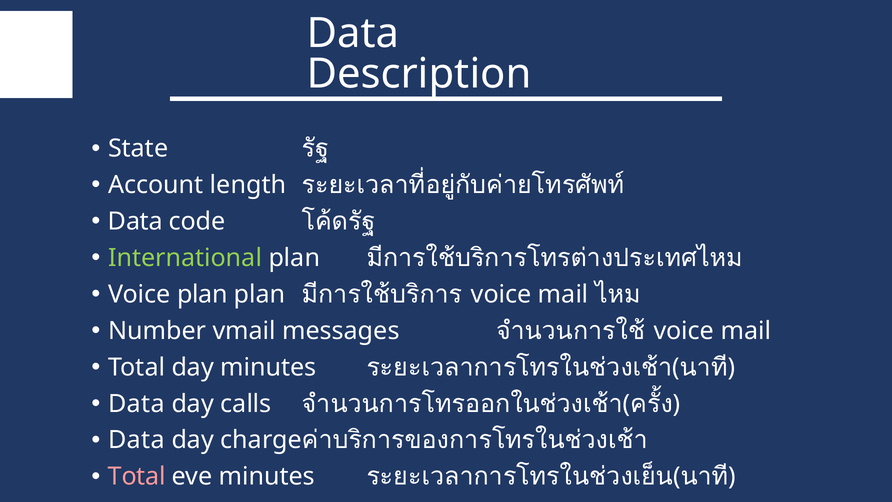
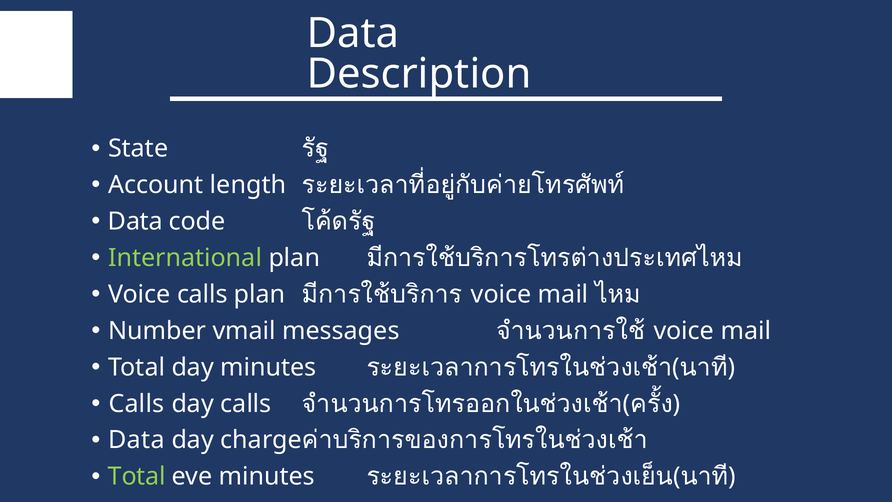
Voice plan: plan -> calls (202, 294)
Data: Data -> Calls (136, 404)
Total colour: pink -> light green (137, 476)
